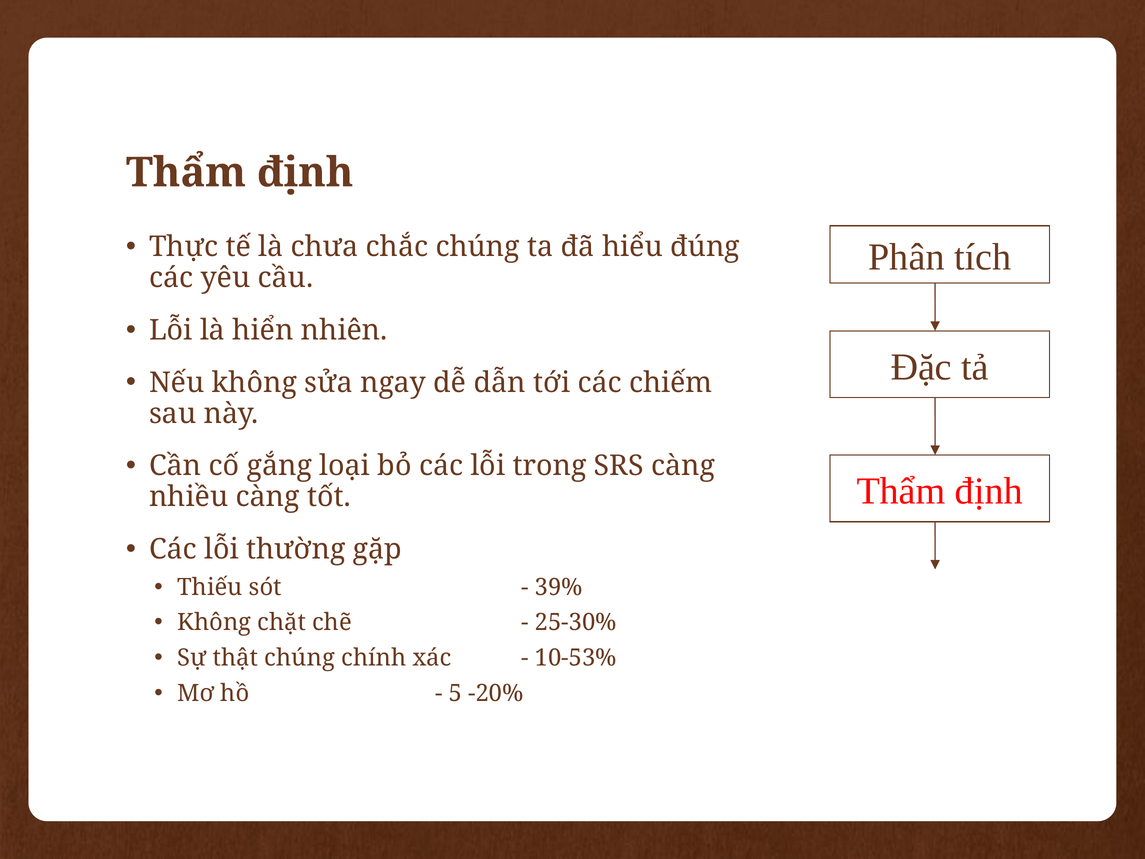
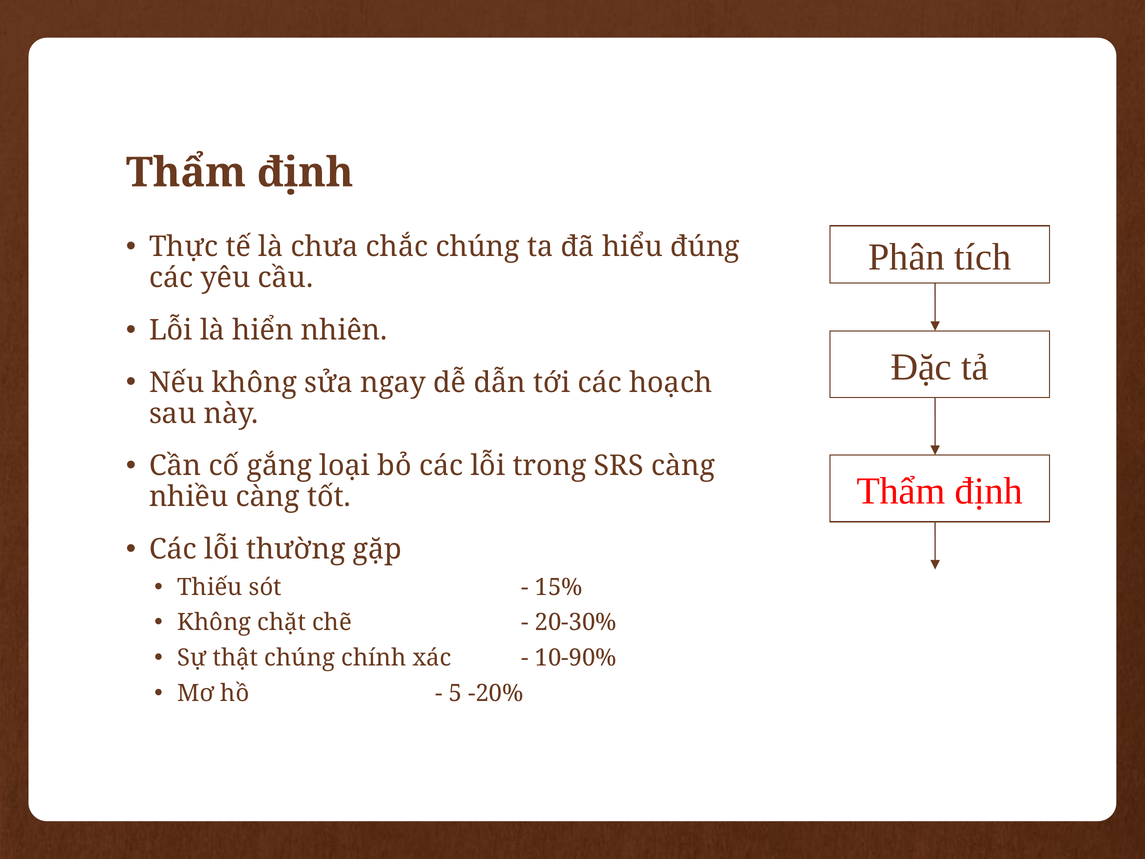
chiếm: chiếm -> hoạch (671, 383)
39%: 39% -> 15% (559, 587)
25-30%: 25-30% -> 20-30% (576, 622)
10-53%: 10-53% -> 10-90% (576, 658)
